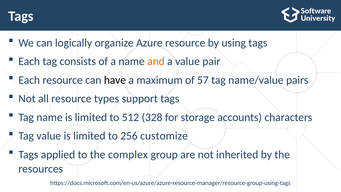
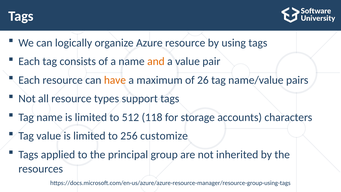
have colour: black -> orange (115, 80)
57: 57 -> 26 (203, 80)
328: 328 -> 118 (152, 117)
complex: complex -> principal (128, 154)
